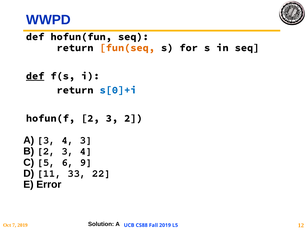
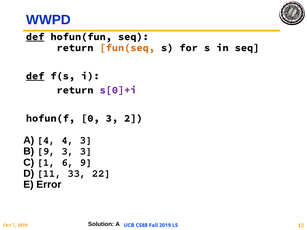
def underline: none -> present (35, 37)
s[0]+i colour: blue -> purple (118, 90)
hofun(f 2: 2 -> 0 (90, 118)
A 3: 3 -> 4 (46, 140)
B 2: 2 -> 9 (46, 152)
4: 4 -> 3 (86, 152)
5: 5 -> 1 (46, 163)
